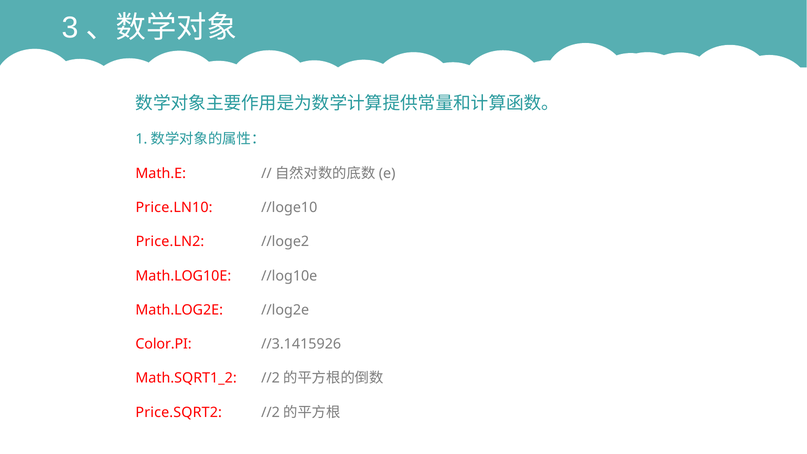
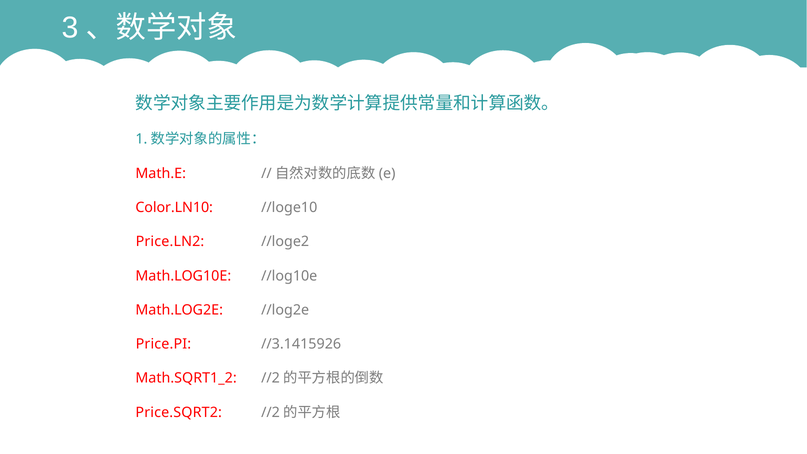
Price.LN10: Price.LN10 -> Color.LN10 (174, 207)
Color.PI: Color.PI -> Price.PI (163, 344)
